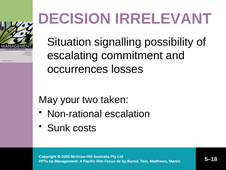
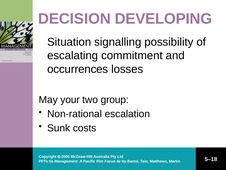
IRRELEVANT: IRRELEVANT -> DEVELOPING (163, 19)
taken: taken -> group (115, 100)
